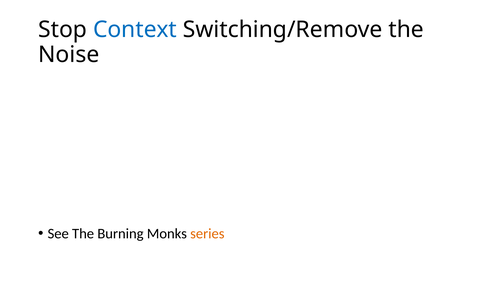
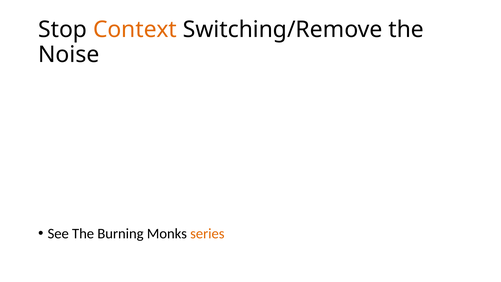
Context colour: blue -> orange (135, 30)
